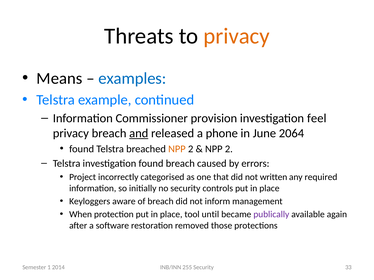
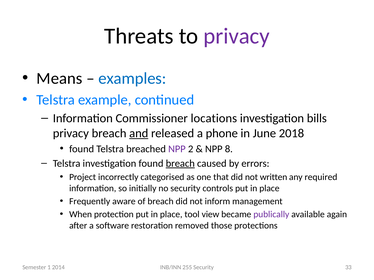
privacy colour: orange -> purple (237, 36)
provision: provision -> locations (214, 118)
feel: feel -> bills (317, 118)
2064: 2064 -> 2018 (291, 133)
NPP colour: orange -> purple (177, 149)
2: 2 -> 8 (229, 149)
breach underline: none -> present (180, 164)
Keyloggers: Keyloggers -> Frequently (90, 202)
until: until -> view (210, 215)
